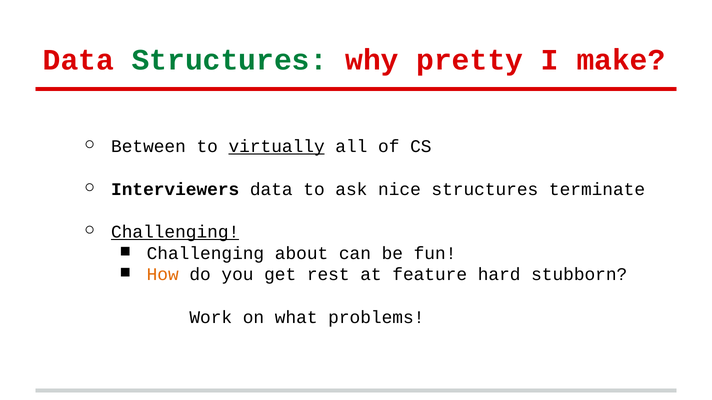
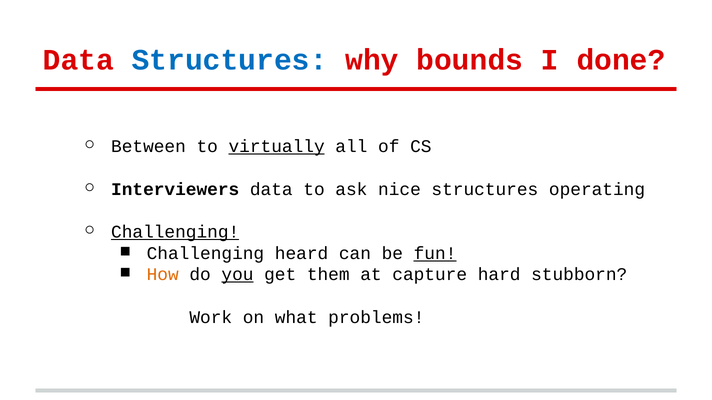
Structures colour: green -> blue (230, 60)
pretty: pretty -> bounds (470, 60)
make: make -> done (621, 60)
terminate: terminate -> operating (597, 189)
about: about -> heard (302, 254)
fun underline: none -> present (435, 254)
you underline: none -> present (237, 275)
rest: rest -> them (328, 275)
feature: feature -> capture (430, 275)
